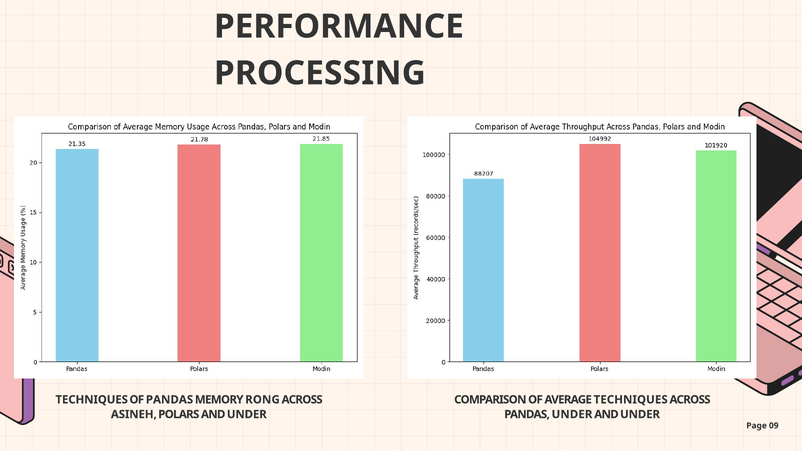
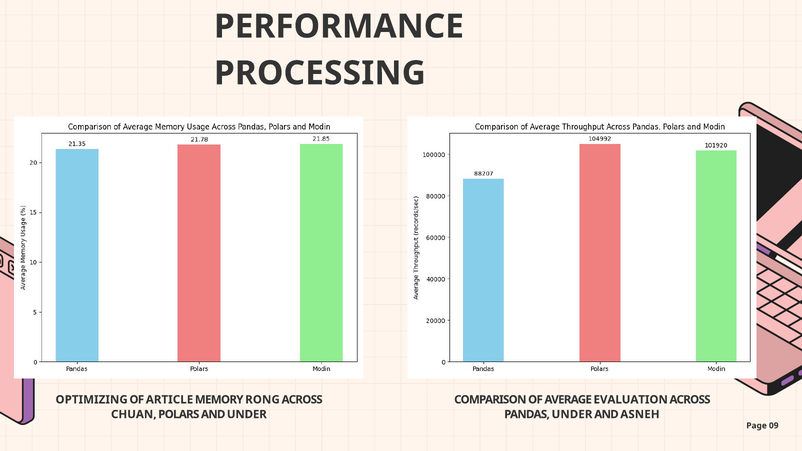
TECHNIQUES: TECHNIQUES -> OPTIMIZING (92, 400)
OF PANDAS: PANDAS -> ARTICLE (170, 400)
AVERAGE TECHNIQUES: TECHNIQUES -> EVALUATION (631, 400)
ASINEH: ASINEH -> CHUAN (134, 414)
UNDER: UNDER -> ASNEH (640, 414)
